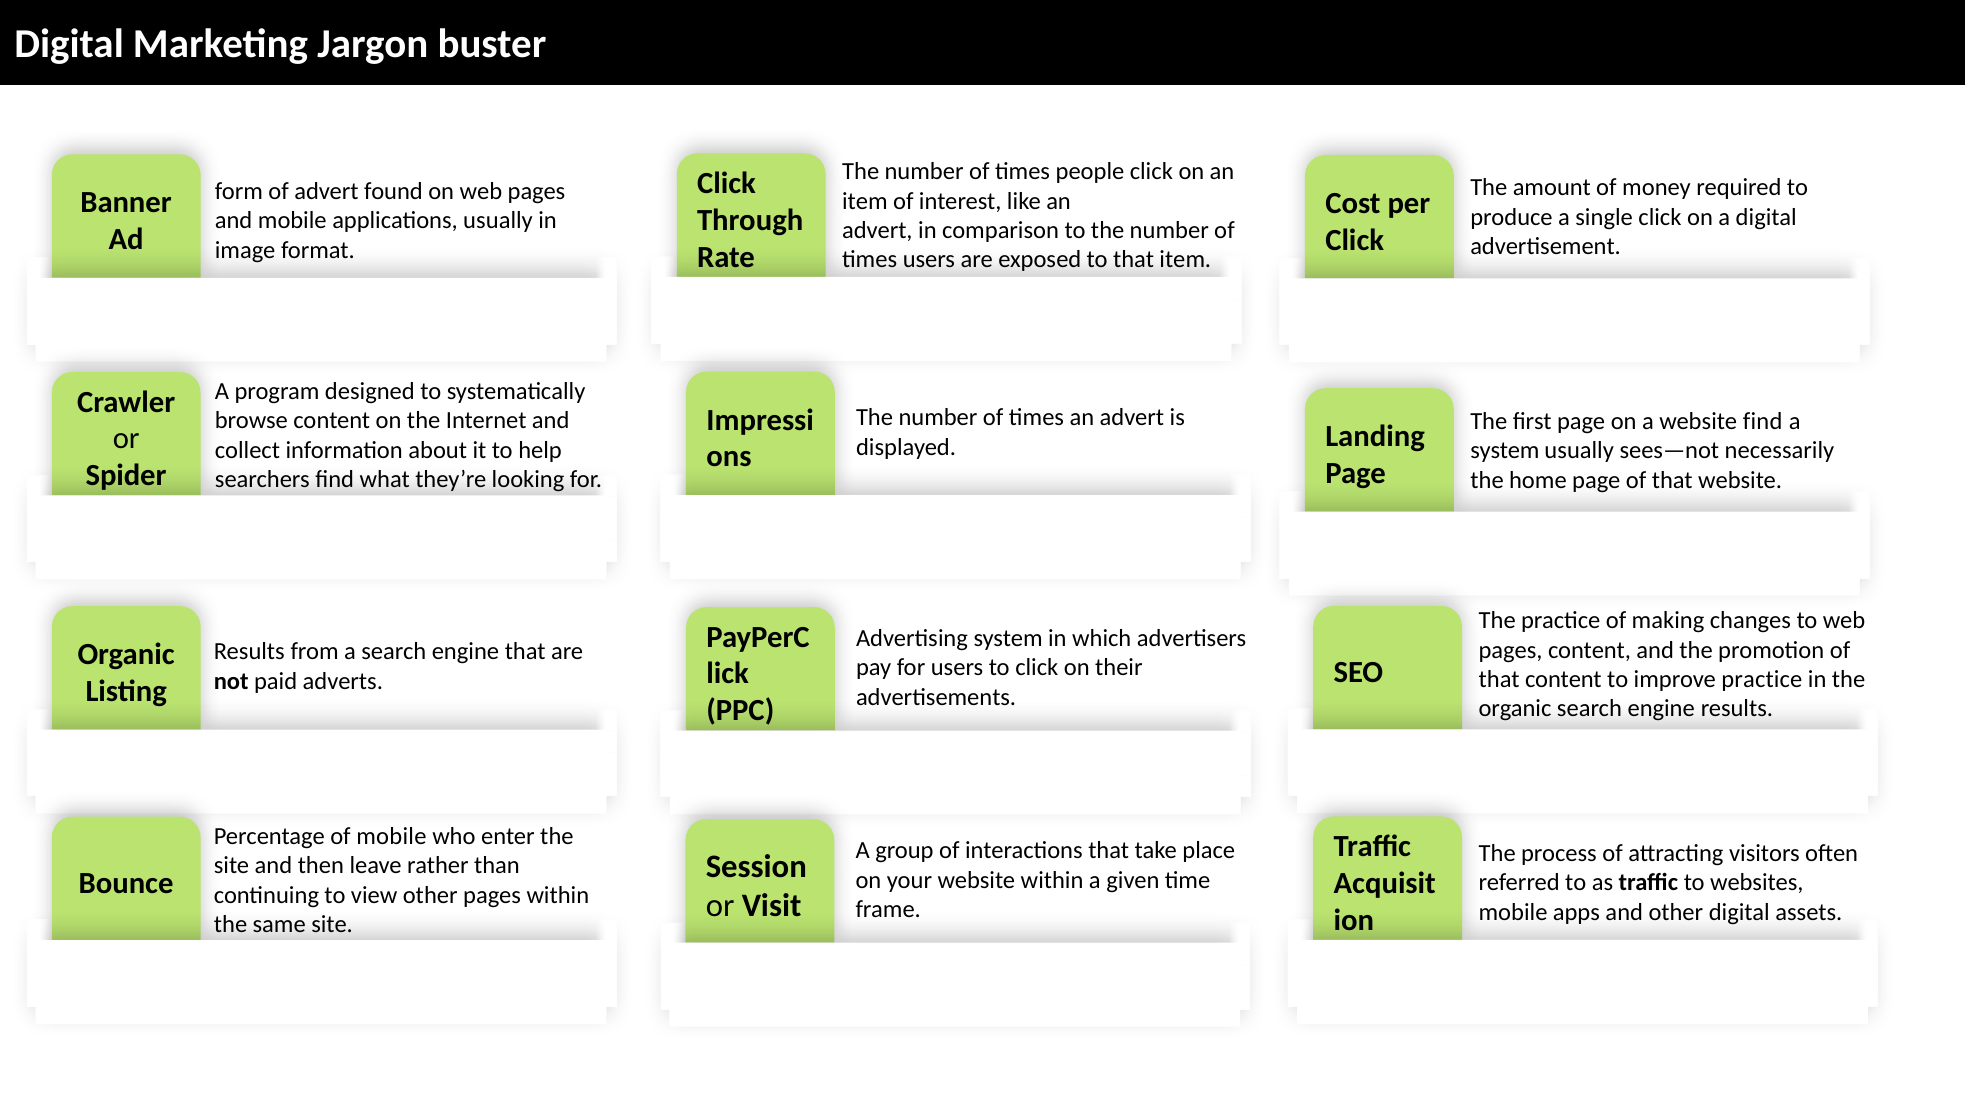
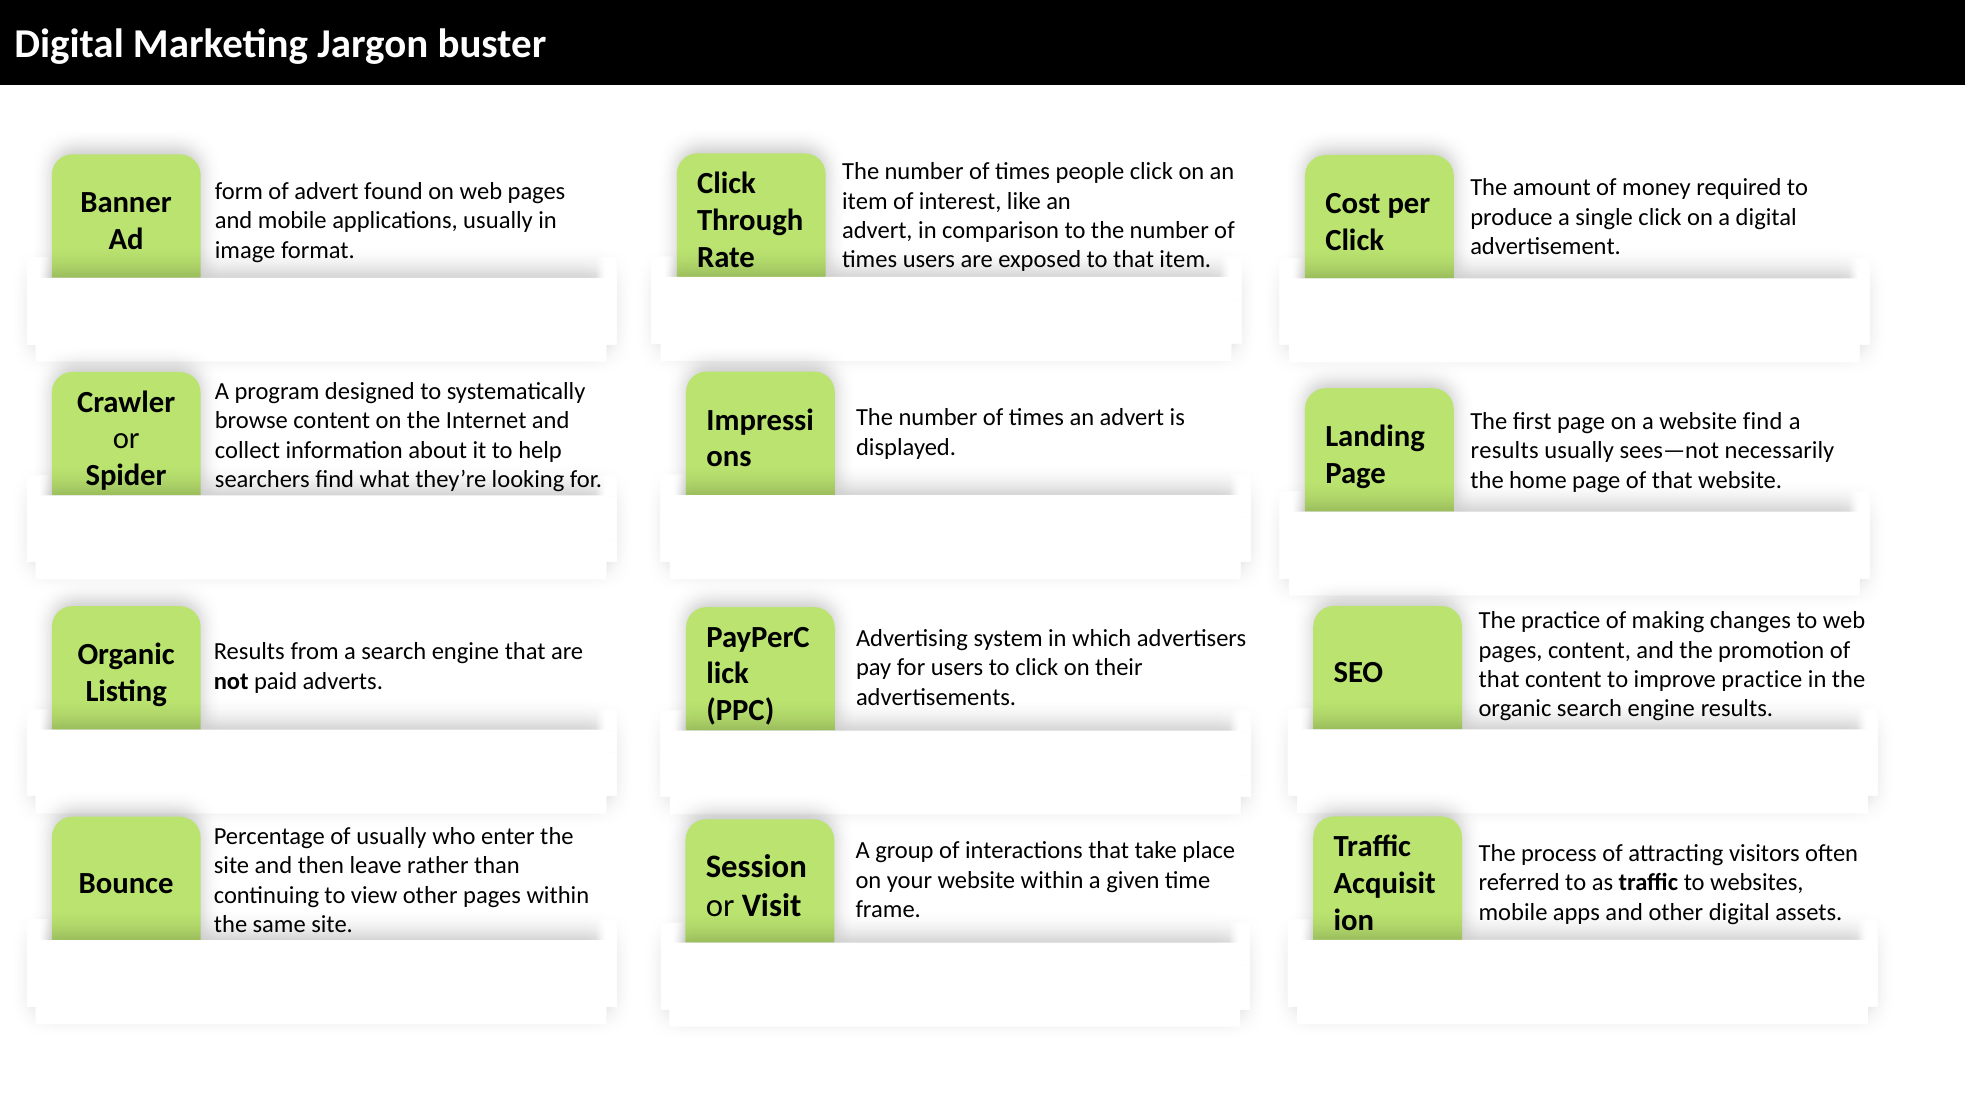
system: system -> results (1505, 451)
of mobile: mobile -> usually (391, 837)
